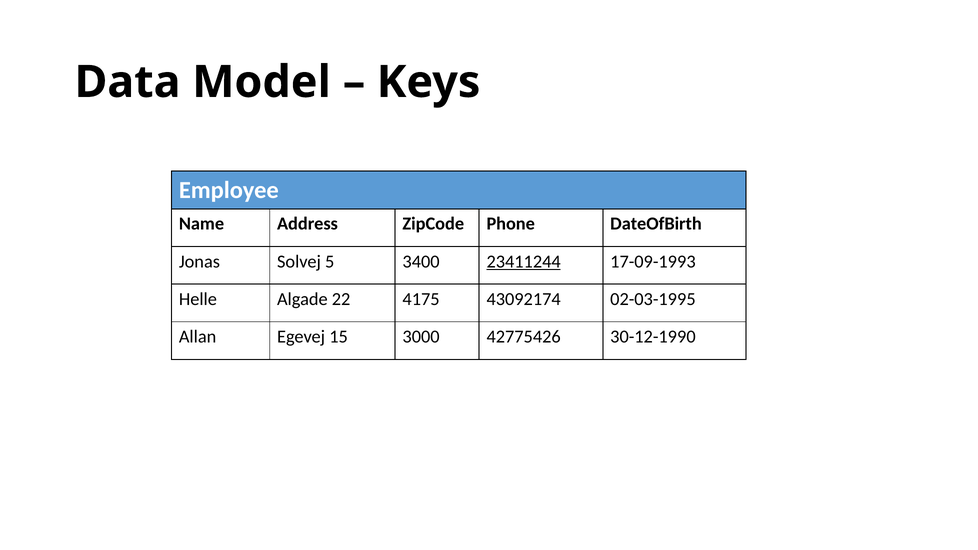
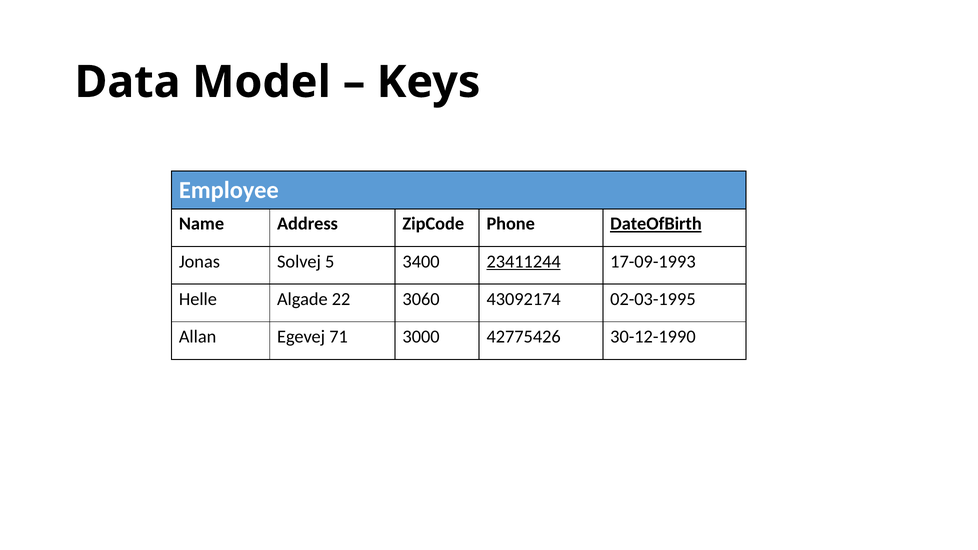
DateOfBirth underline: none -> present (656, 224)
4175: 4175 -> 3060 (421, 299)
15: 15 -> 71 (339, 337)
